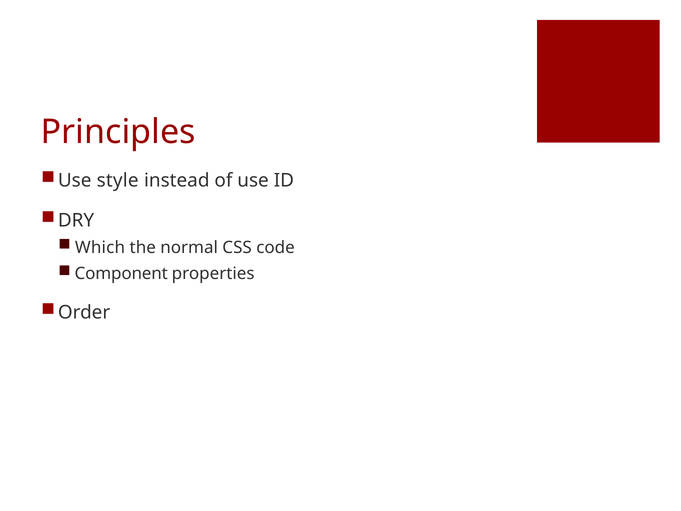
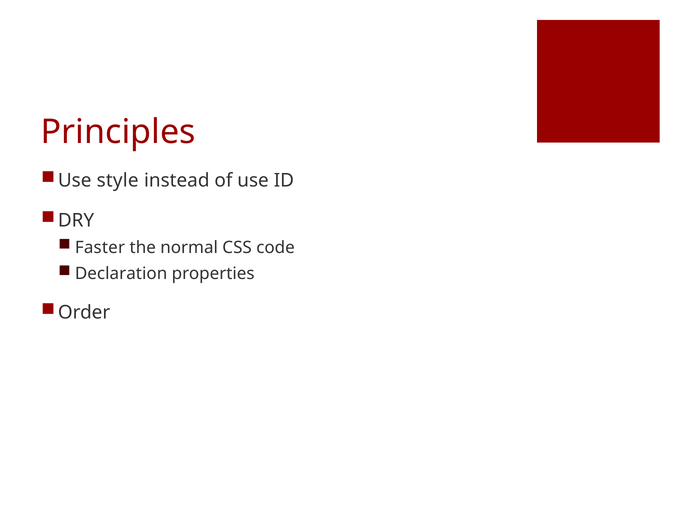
Which: Which -> Faster (100, 248)
Component: Component -> Declaration (121, 274)
